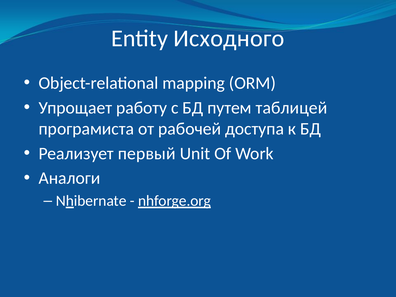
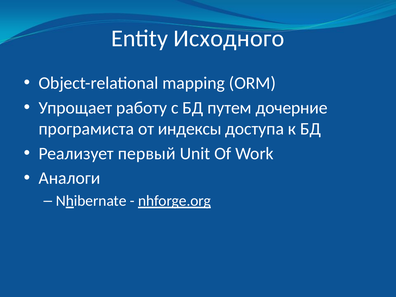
таблицей: таблицей -> дочерние (292, 108)
рабочей: рабочей -> индексы (190, 129)
